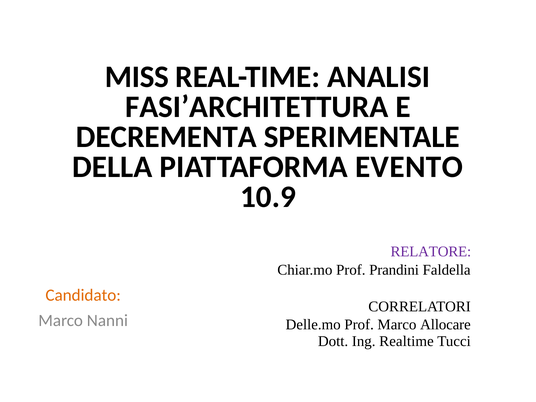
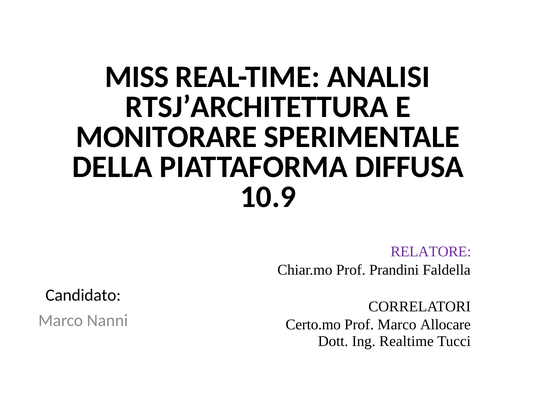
FASI’ARCHITETTURA: FASI’ARCHITETTURA -> RTSJ’ARCHITETTURA (257, 107)
DECREMENTA: DECREMENTA -> MONITORARE (166, 137)
EVENTO: EVENTO -> DIFFUSA (409, 167)
Candidato colour: orange -> black (83, 295)
Delle.mo: Delle.mo -> Certo.mo (313, 325)
